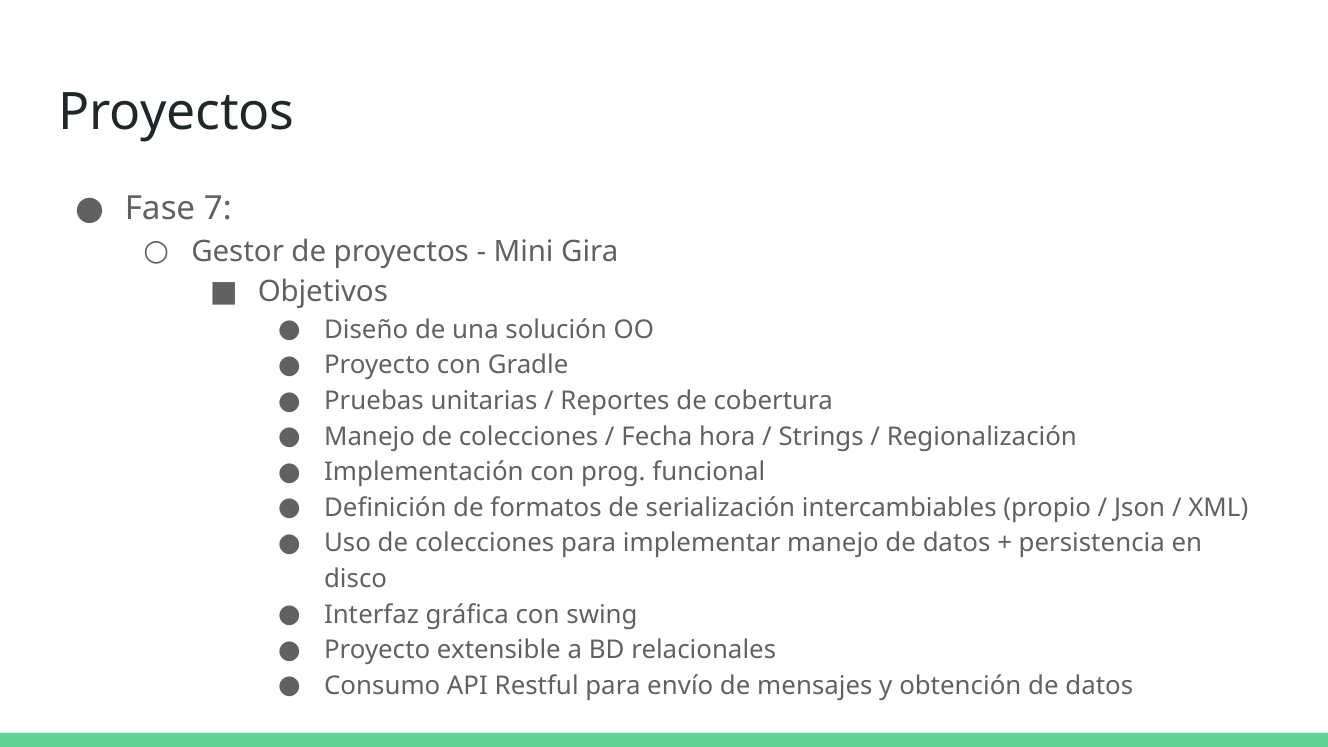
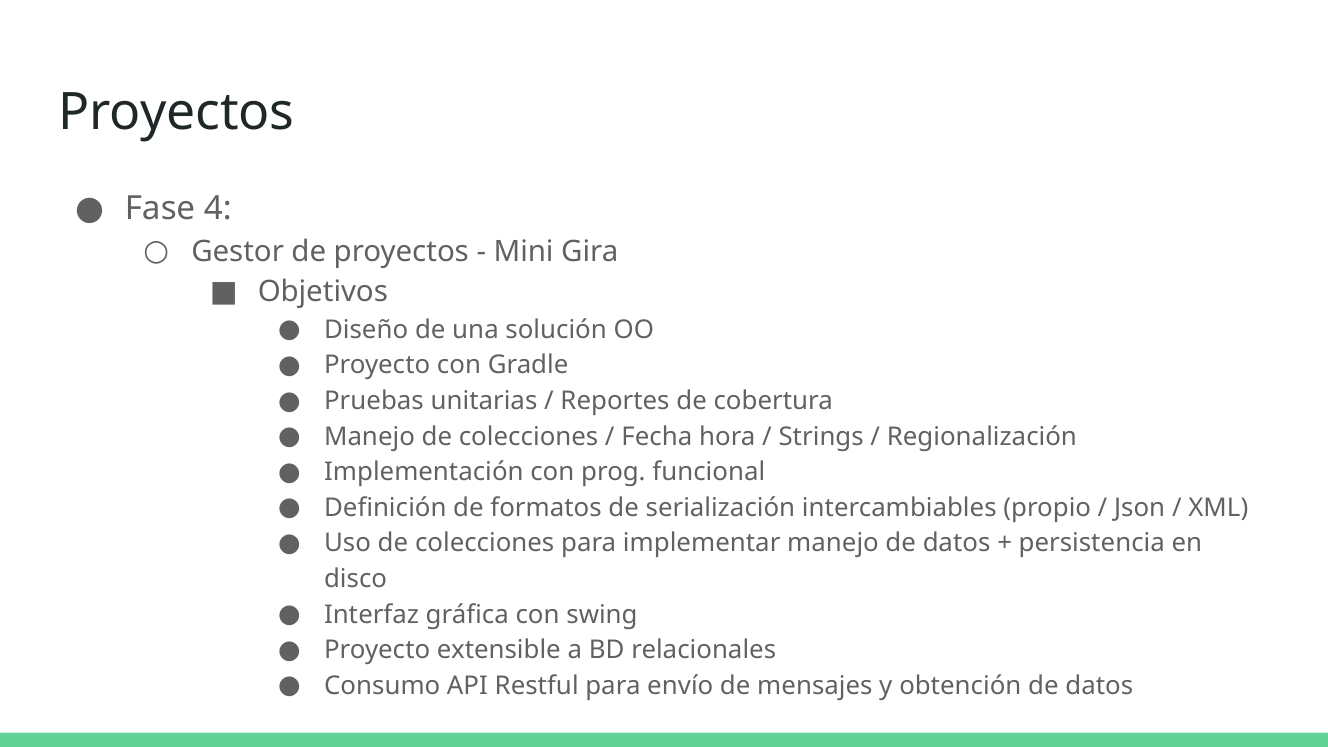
7: 7 -> 4 (218, 209)
